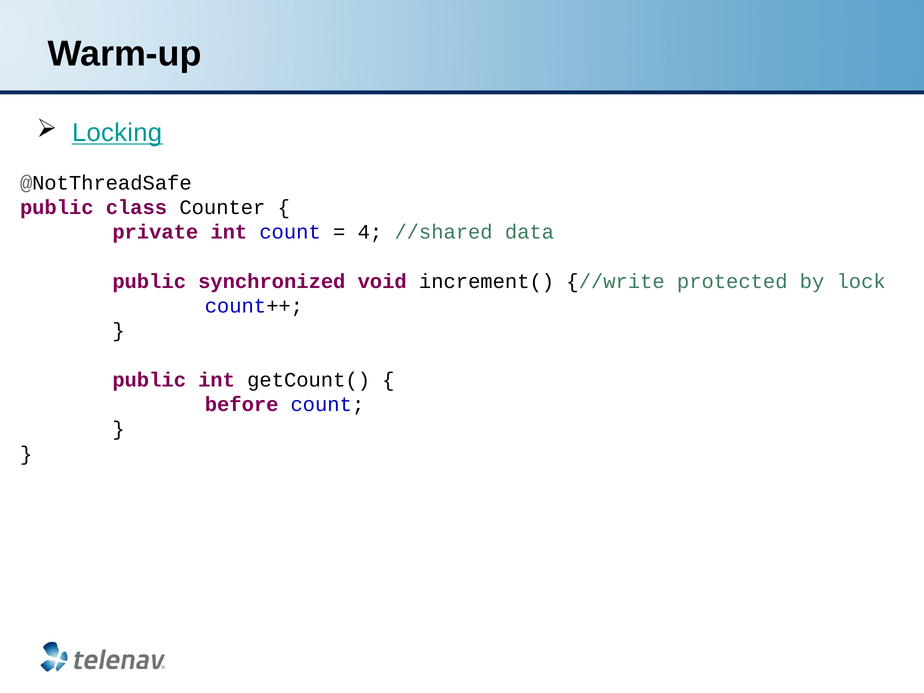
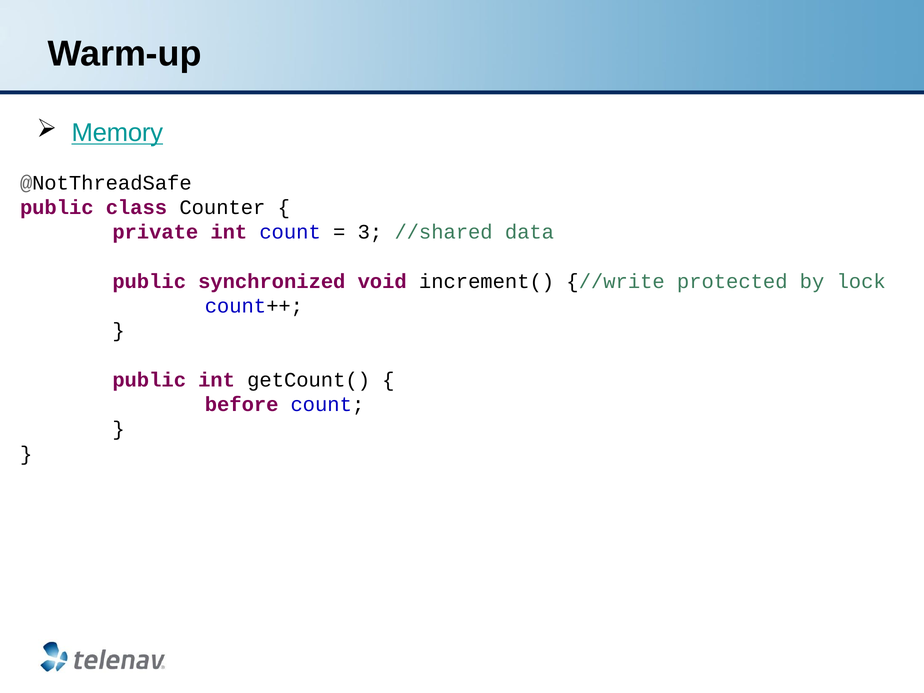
Locking: Locking -> Memory (117, 133)
4: 4 -> 3 (370, 232)
